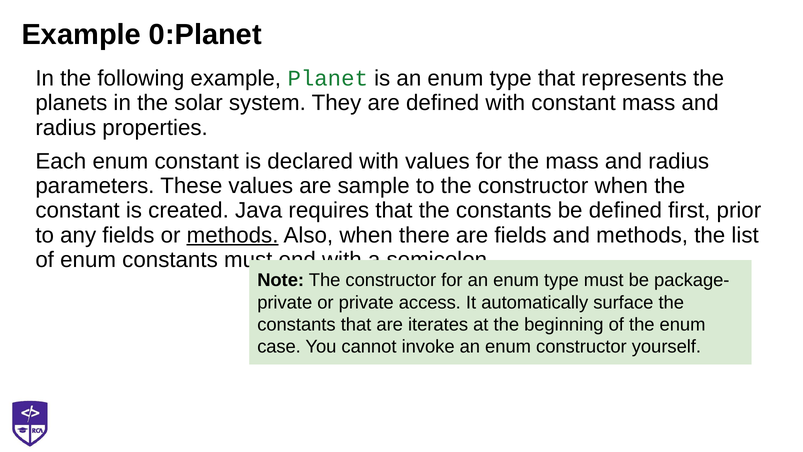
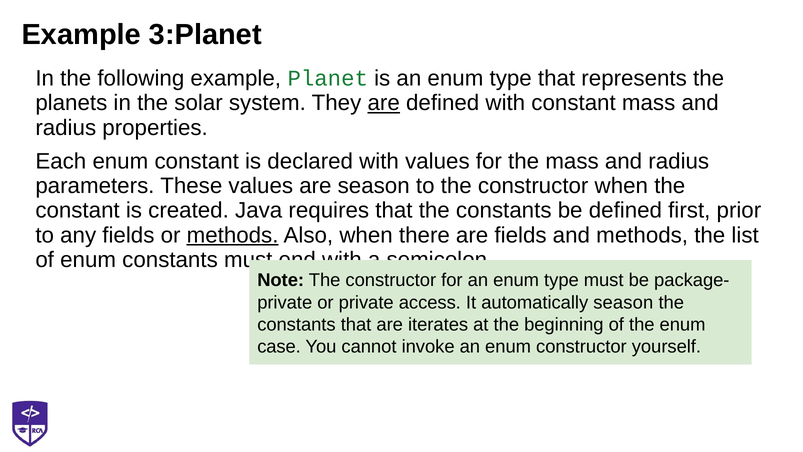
0:Planet: 0:Planet -> 3:Planet (205, 35)
are underline: none -> present (384, 103)
are sample: sample -> season (374, 186)
automatically surface: surface -> season (623, 302)
